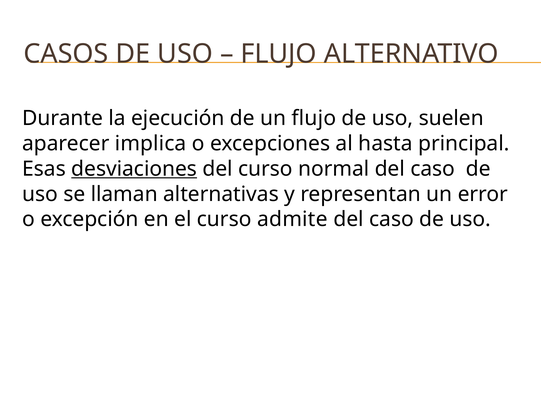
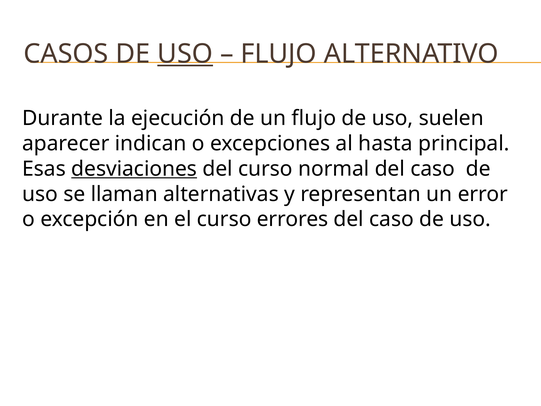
USO underline: none -> present (185, 54)
implica: implica -> indican (151, 143)
admite: admite -> errores (293, 219)
